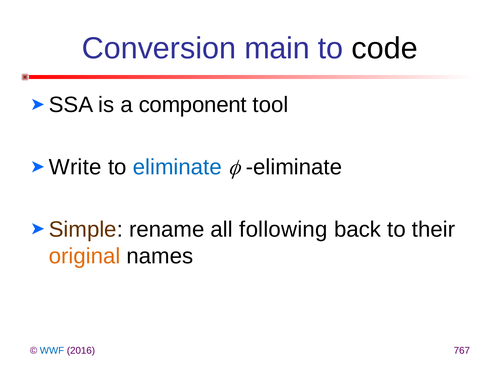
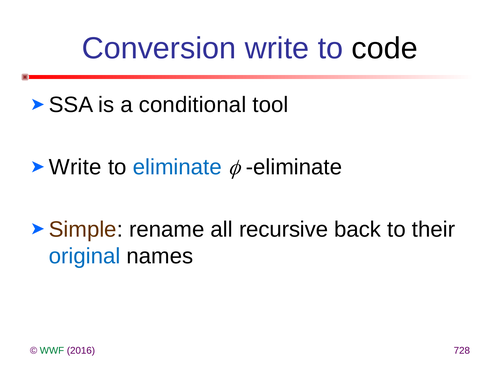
Conversion main: main -> write (277, 48)
component: component -> conditional (193, 105)
following: following -> recursive (284, 229)
original colour: orange -> blue (85, 256)
WWF colour: blue -> green (52, 351)
767: 767 -> 728 (462, 351)
